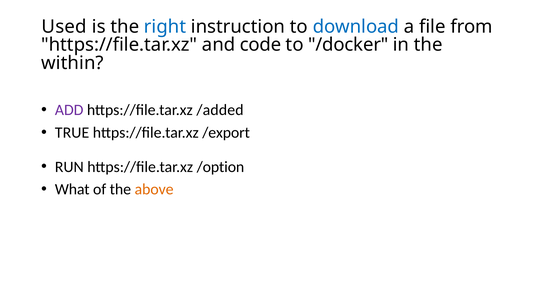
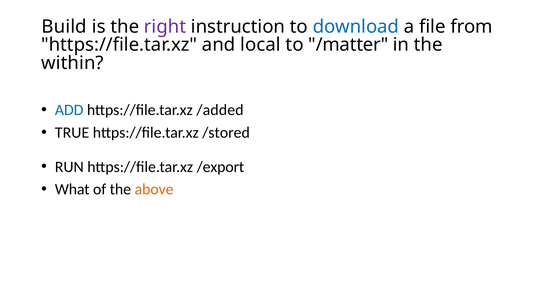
Used: Used -> Build (64, 27)
right colour: blue -> purple (165, 27)
code: code -> local (260, 45)
/docker: /docker -> /matter (348, 45)
ADD colour: purple -> blue (69, 110)
/export: /export -> /stored (226, 133)
/option: /option -> /export (220, 167)
